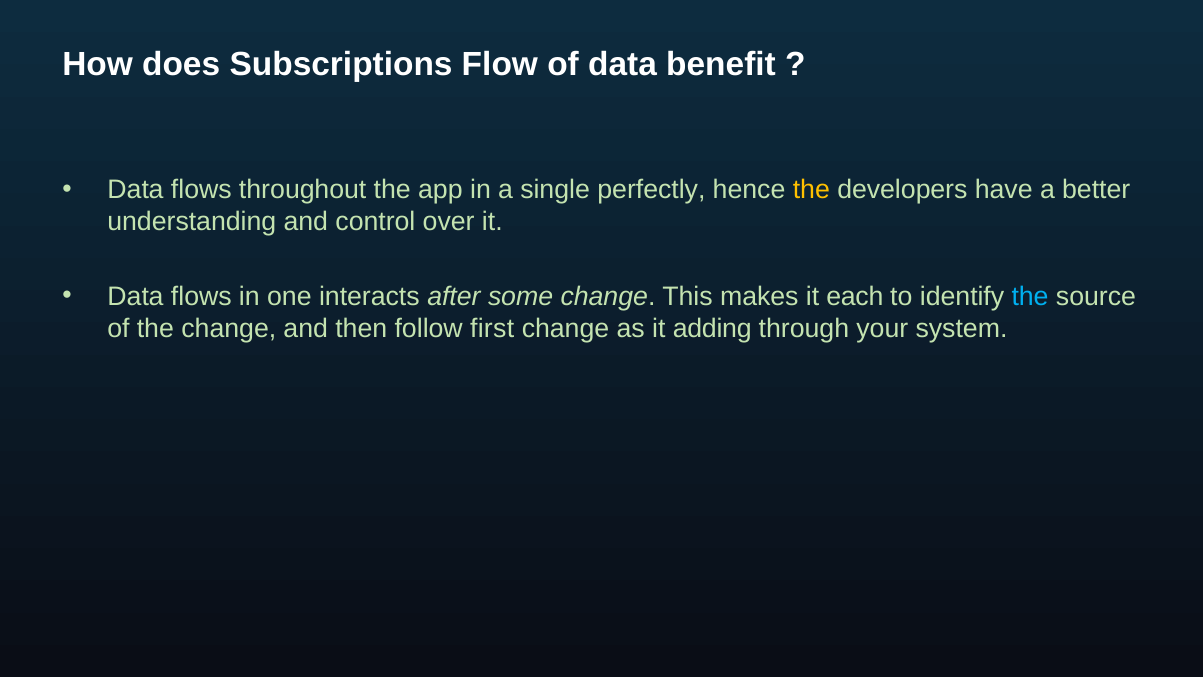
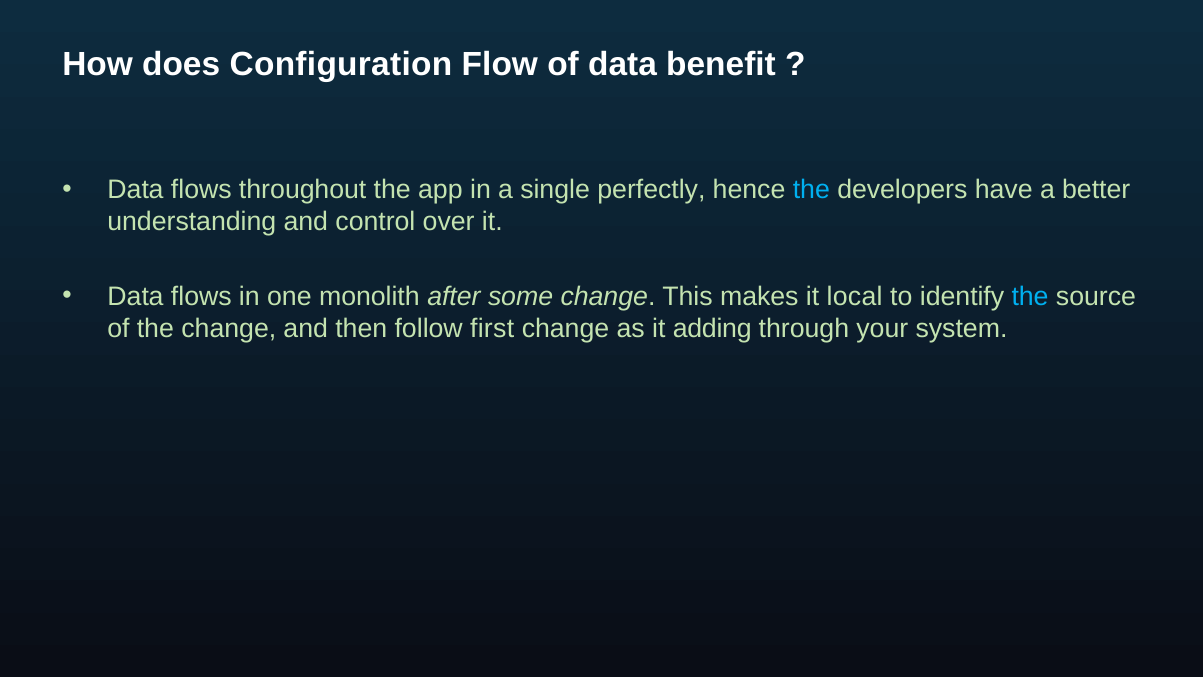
Subscriptions: Subscriptions -> Configuration (341, 64)
the colour: yellow -> light blue (811, 190)
interacts: interacts -> monolith (369, 296)
each: each -> local (855, 296)
